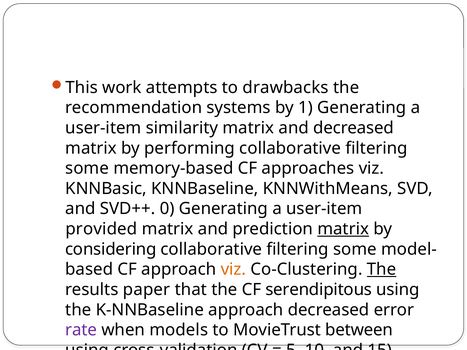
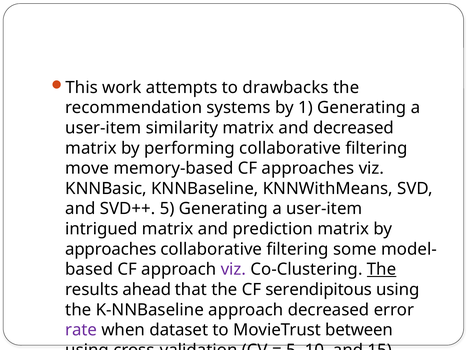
some: some -> move (87, 168)
SVD++ 0: 0 -> 5 (167, 209)
provided: provided -> intrigued (101, 229)
matrix underline: present -> none (343, 229)
considering: considering -> approaches (111, 249)
viz colour: orange -> purple (233, 270)
paper: paper -> ahead (147, 290)
models: models -> dataset (179, 330)
